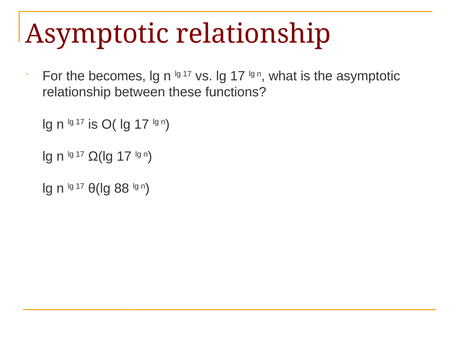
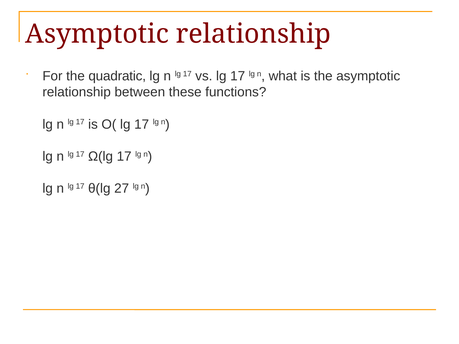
becomes: becomes -> quadratic (117, 76)
88: 88 -> 27 (122, 189)
